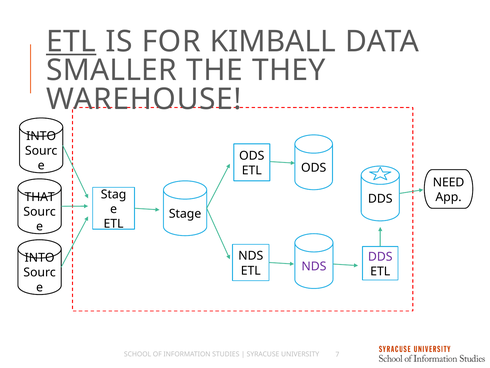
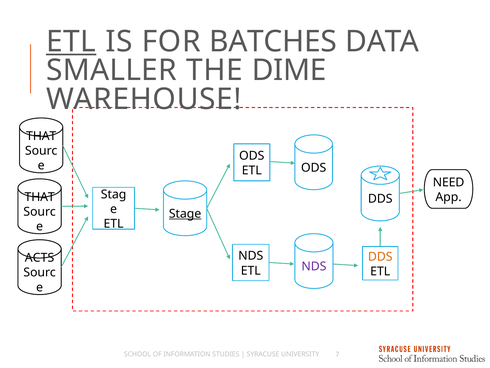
KIMBALL: KIMBALL -> BATCHES (273, 42)
THEY: THEY -> DIME (289, 70)
INTO: INTO -> THAT (41, 136)
Stage underline: none -> present (185, 213)
DDS colour: purple -> orange (380, 256)
INTO: INTO -> ACTS (40, 258)
